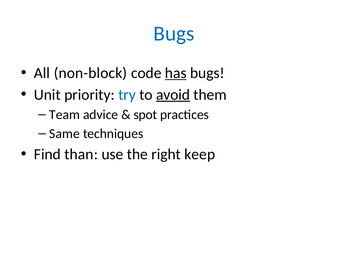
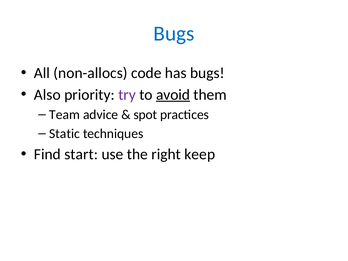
non-block: non-block -> non-allocs (91, 73)
has underline: present -> none (176, 73)
Unit: Unit -> Also (47, 95)
try colour: blue -> purple (127, 95)
Same: Same -> Static (65, 134)
than: than -> start (81, 154)
